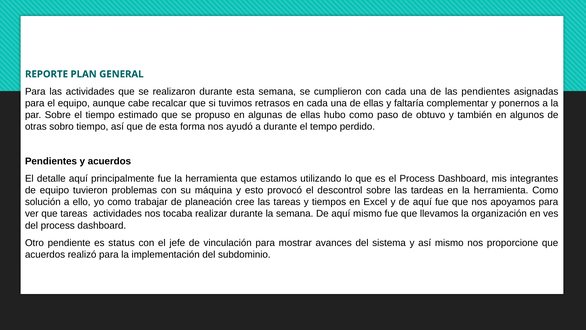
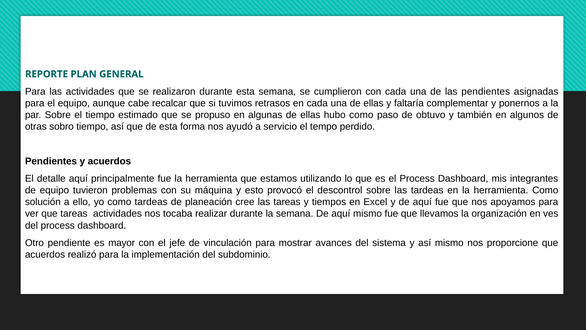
a durante: durante -> servicio (280, 126)
como trabajar: trabajar -> tardeas (151, 202)
status: status -> mayor (122, 243)
